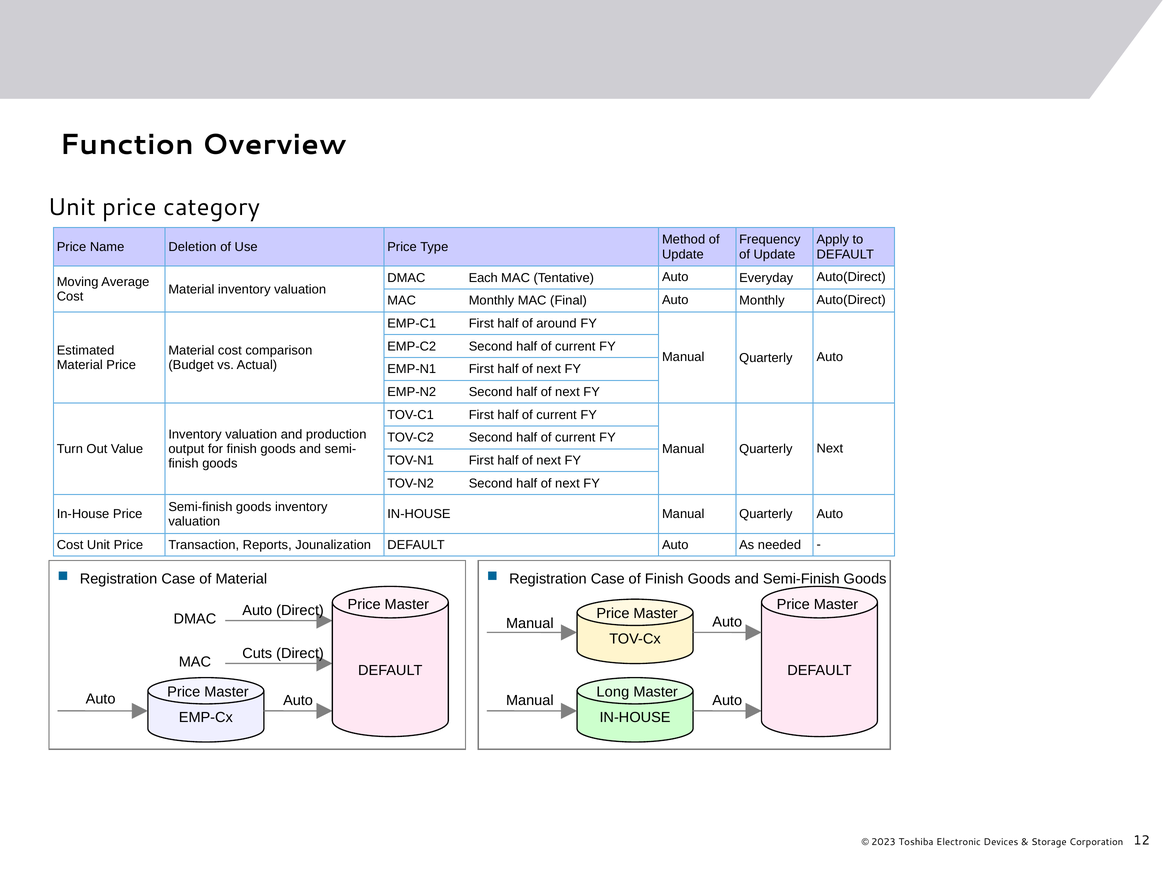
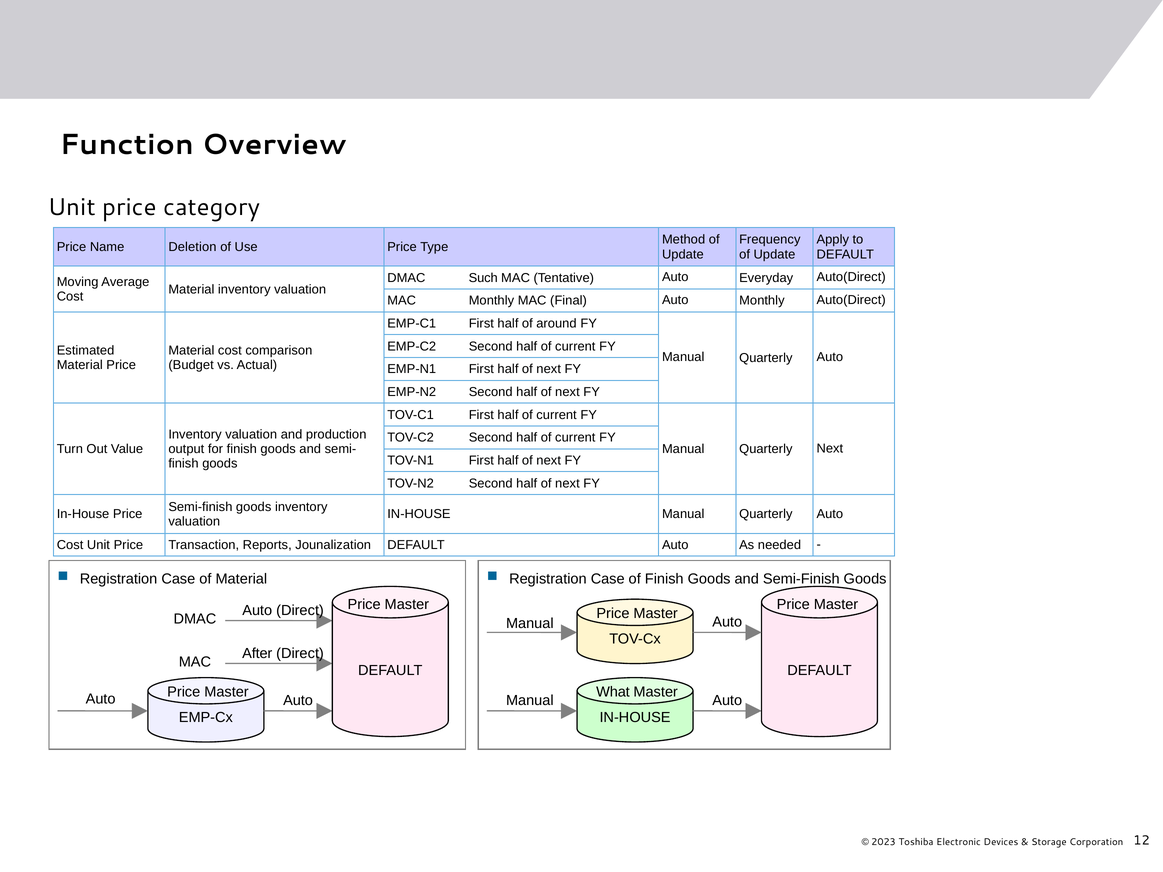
Each: Each -> Such (483, 278)
Cuts: Cuts -> After (257, 654)
Long: Long -> What (613, 692)
